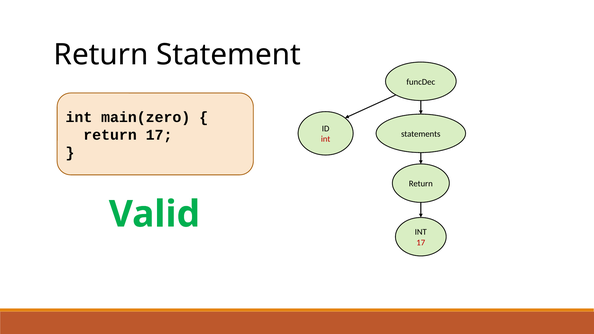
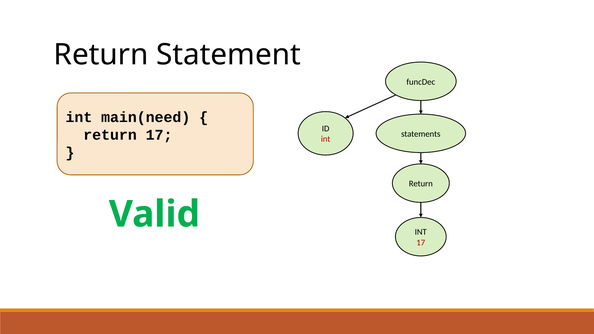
main(zero: main(zero -> main(need (146, 117)
